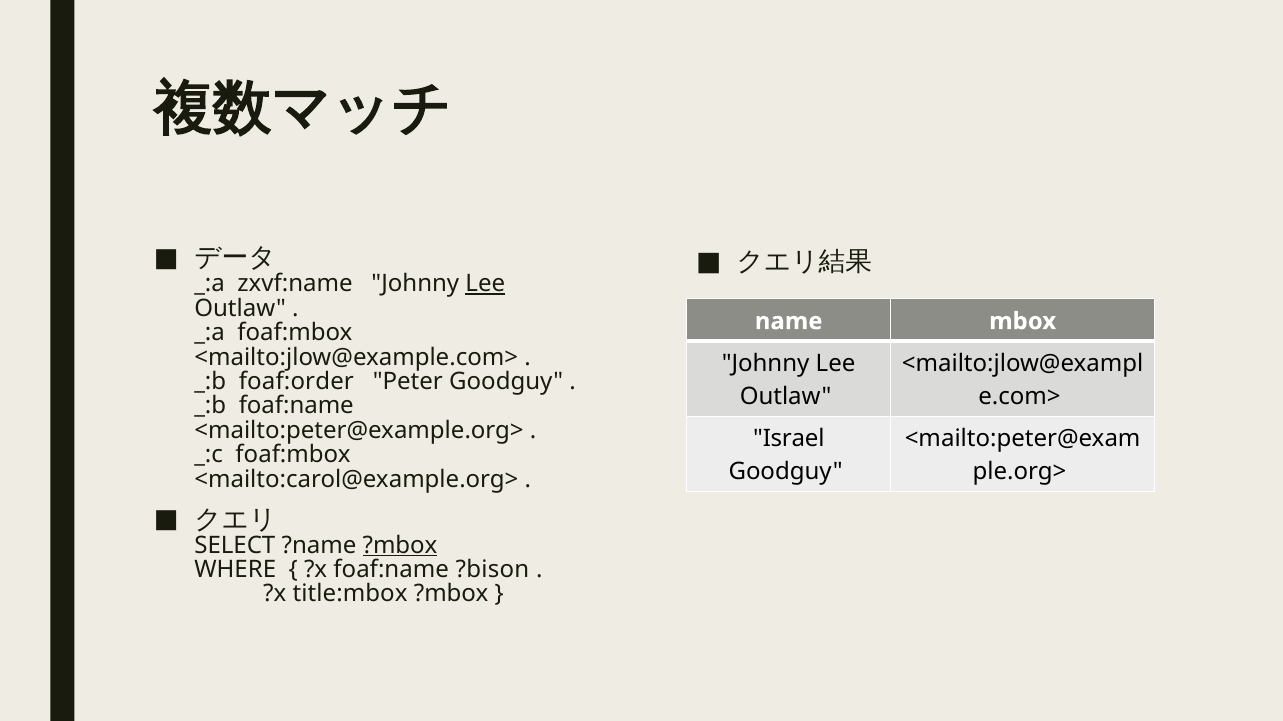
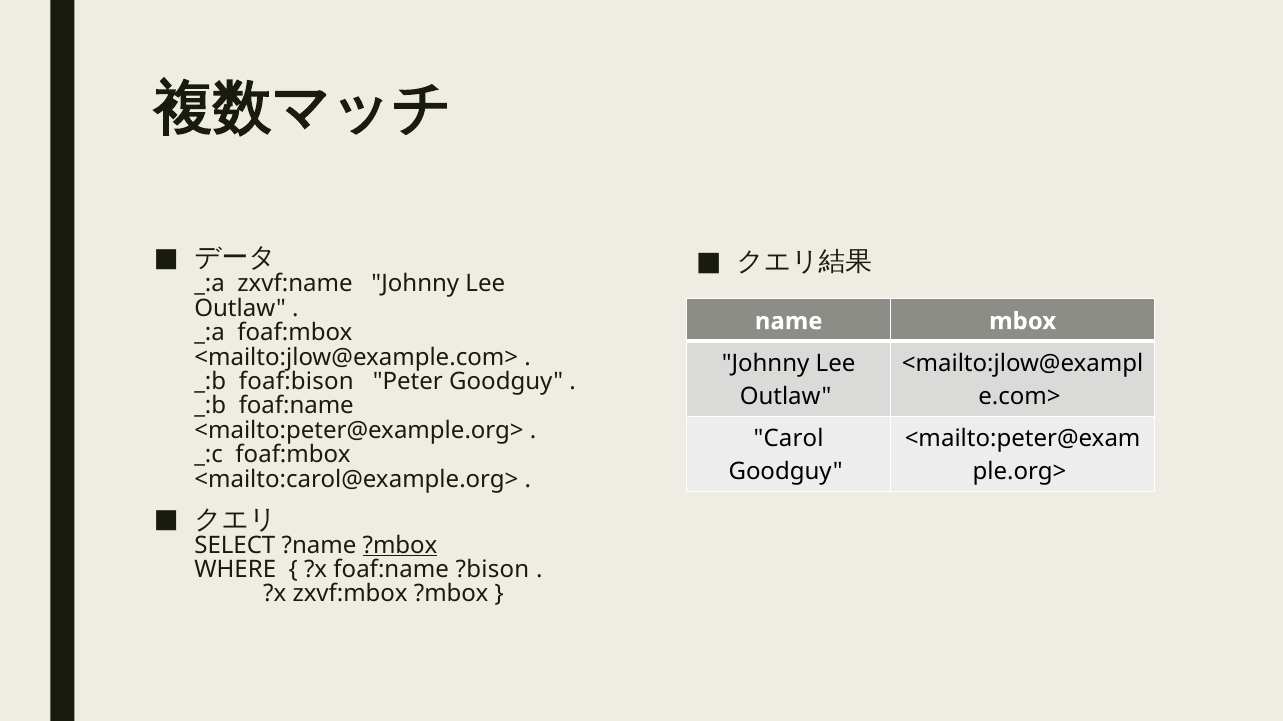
Lee underline: present -> none (485, 284)
foaf:order: foaf:order -> foaf:bison (296, 382)
Israel: Israel -> Carol (789, 439)
title:mbox: title:mbox -> zxvf:mbox (350, 594)
